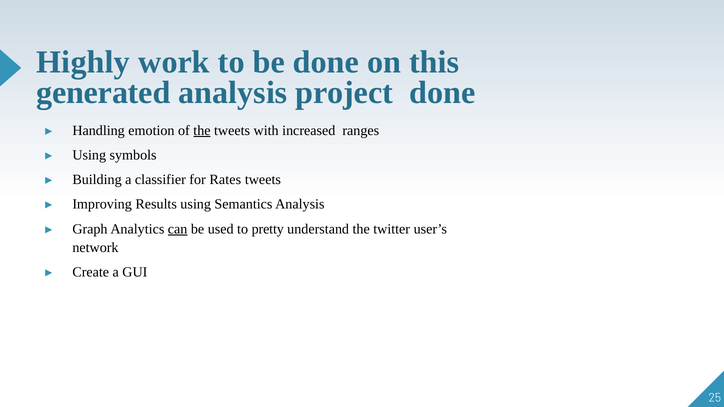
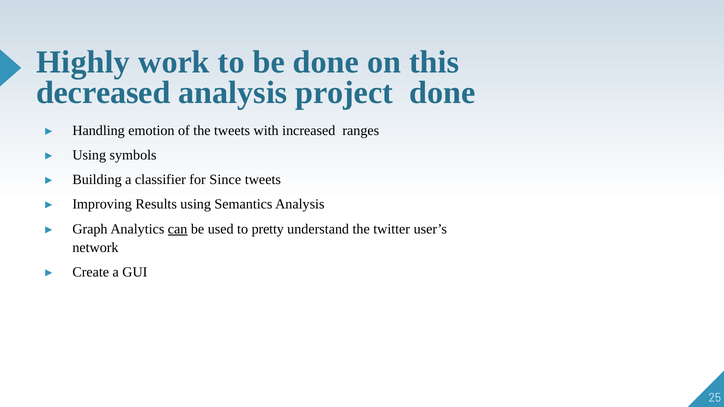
generated: generated -> decreased (103, 93)
the underline: present -> none (202, 131)
Rates: Rates -> Since (225, 180)
